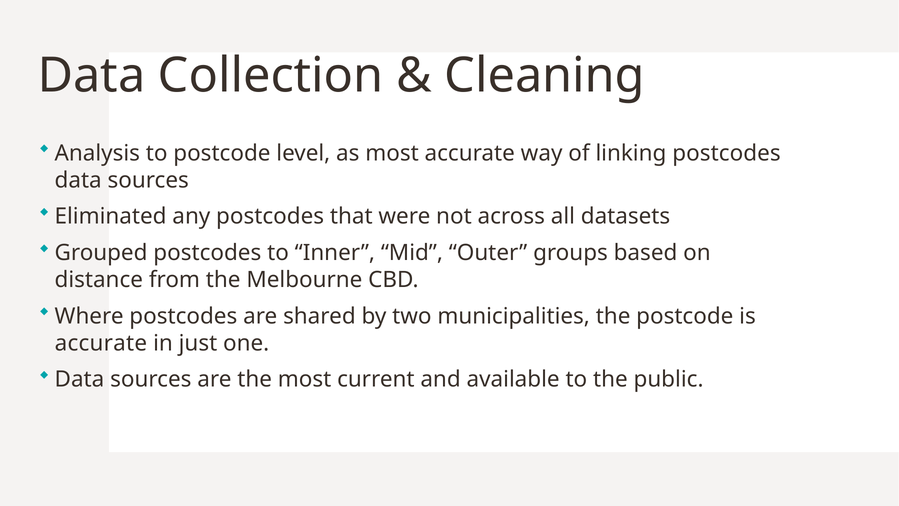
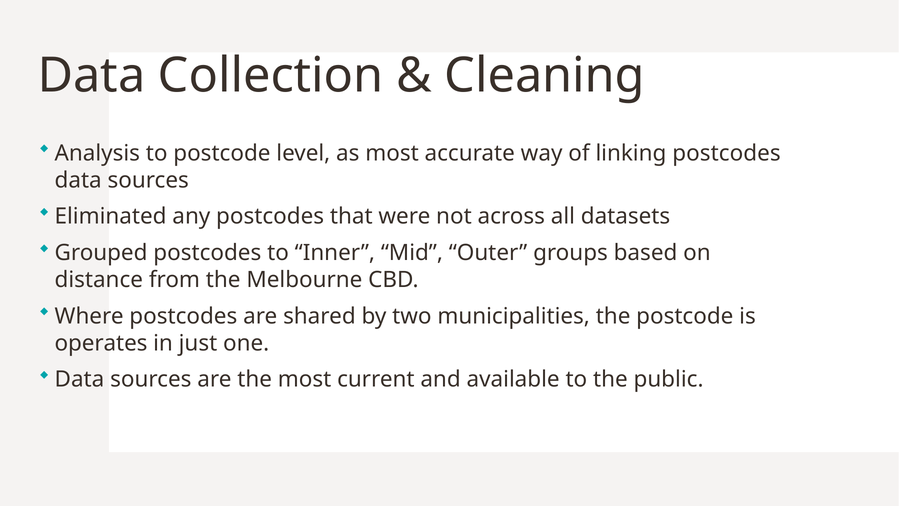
accurate: accurate -> operates (101, 343)
